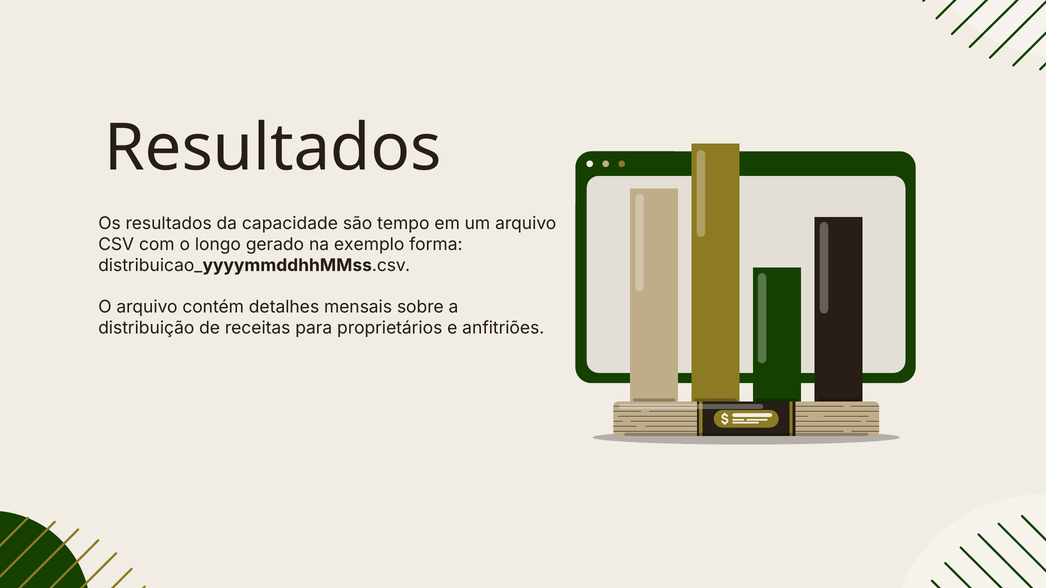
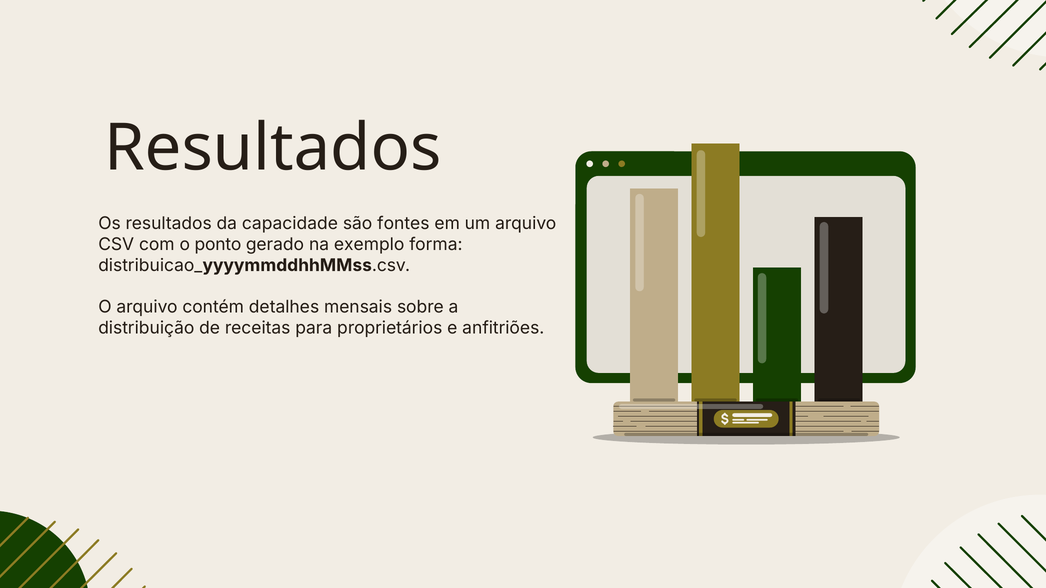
tempo: tempo -> fontes (403, 224)
longo: longo -> ponto (218, 245)
